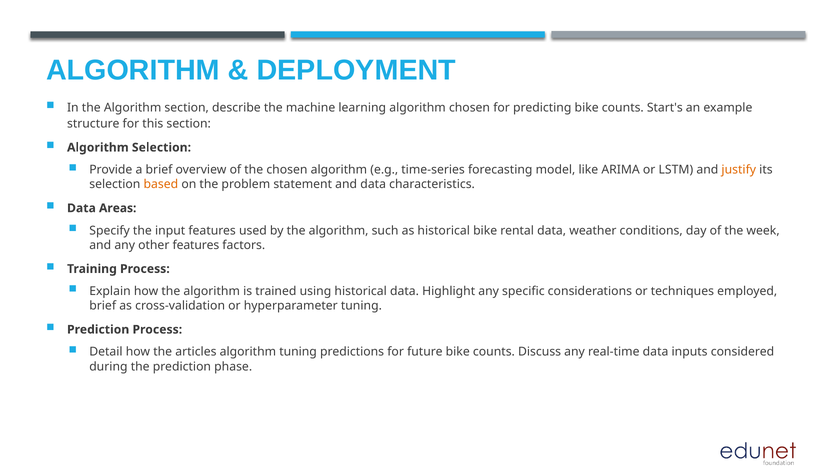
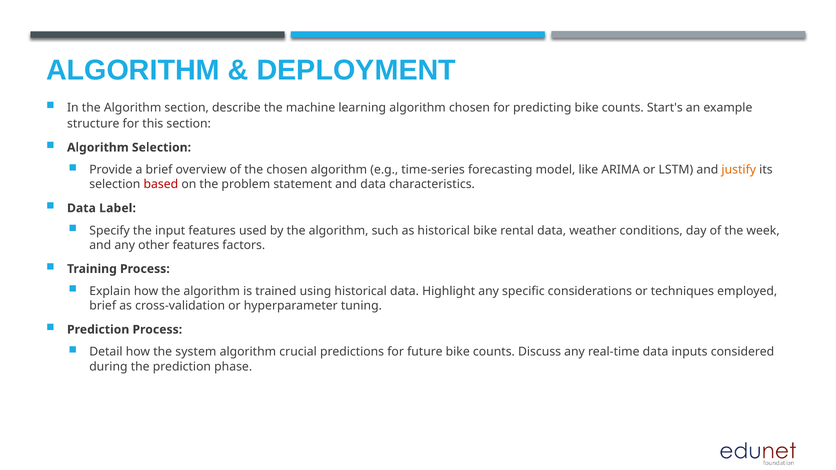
based colour: orange -> red (161, 185)
Areas: Areas -> Label (118, 208)
articles: articles -> system (196, 352)
algorithm tuning: tuning -> crucial (298, 352)
